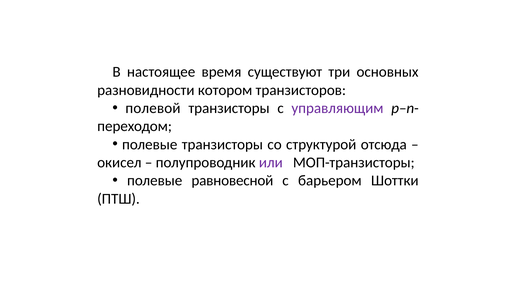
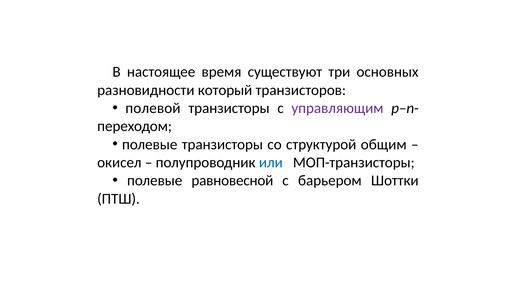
котором: котором -> который (225, 90)
отсюда: отсюда -> общим (384, 144)
или colour: purple -> blue (271, 162)
